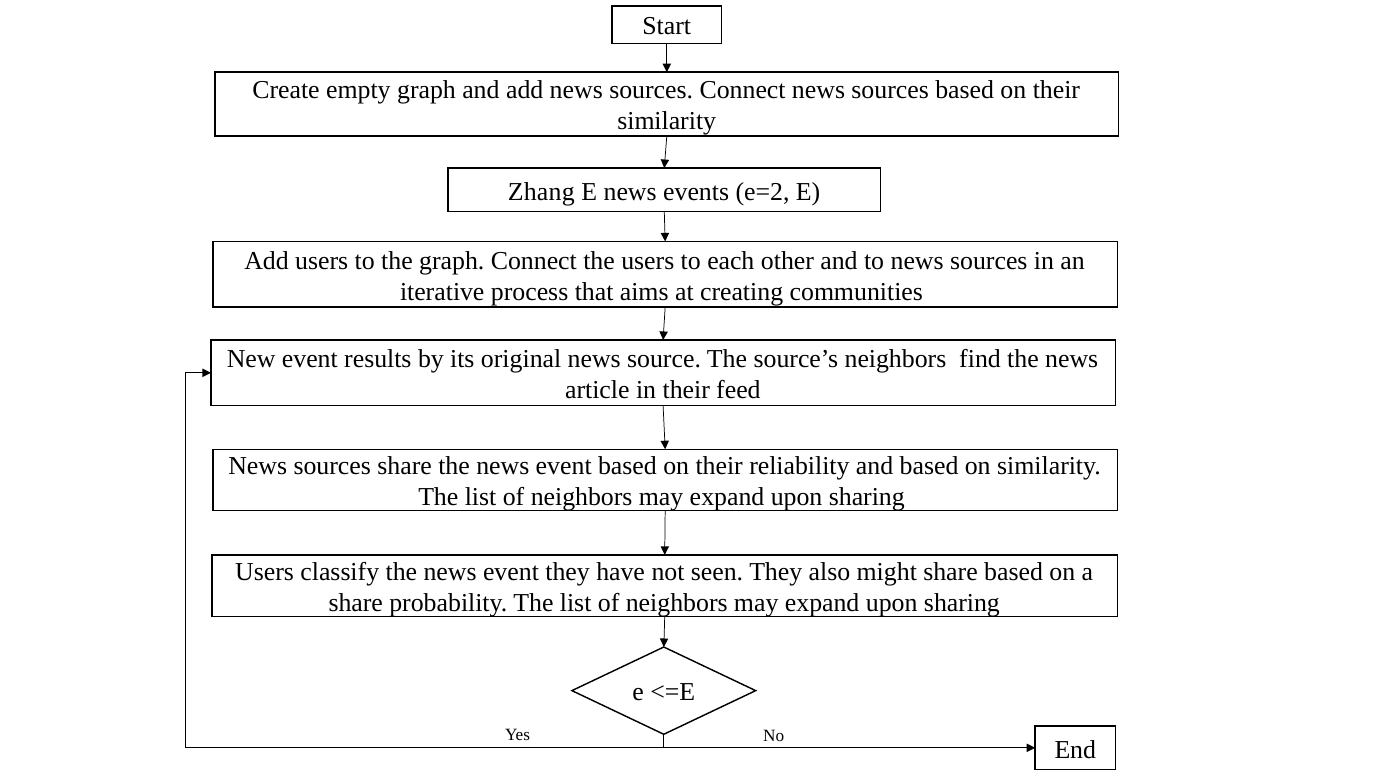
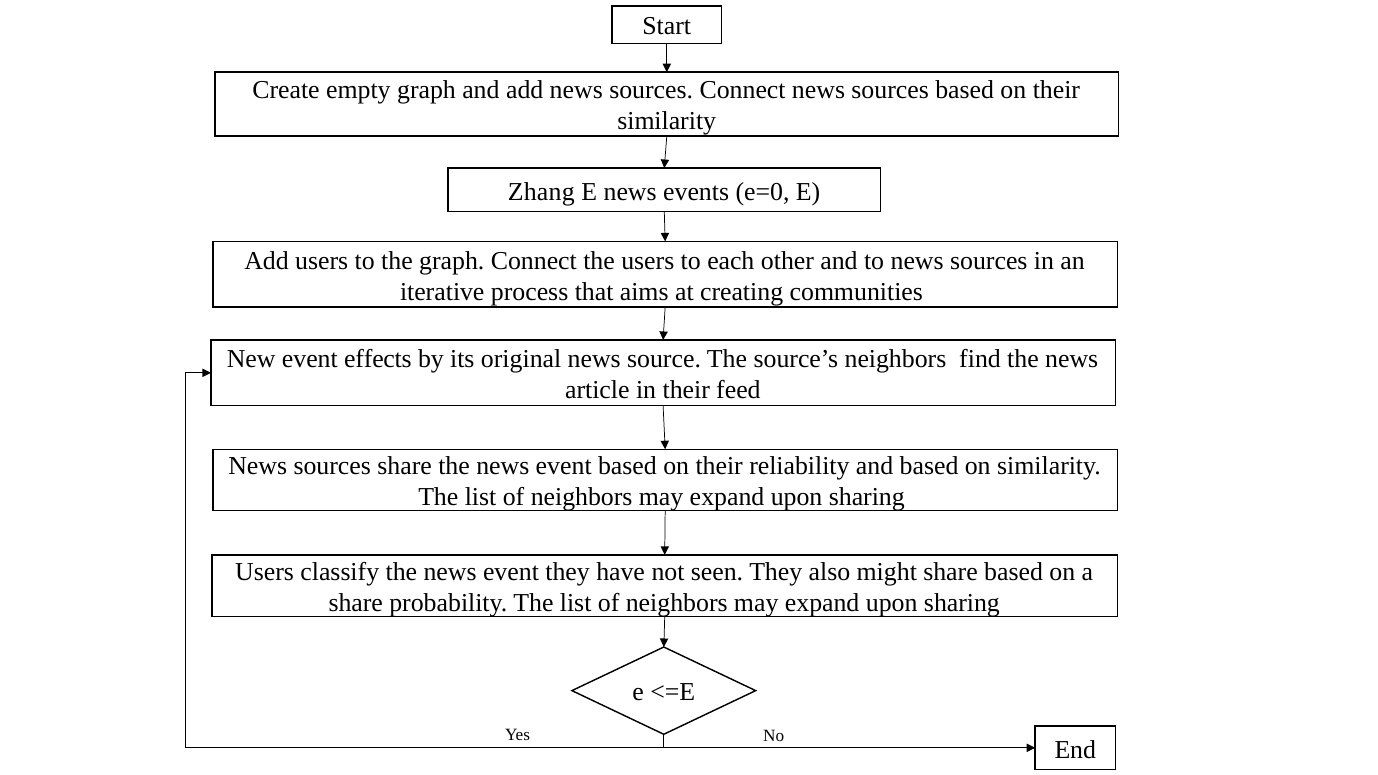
e=2: e=2 -> e=0 (762, 192)
results: results -> effects (378, 359)
